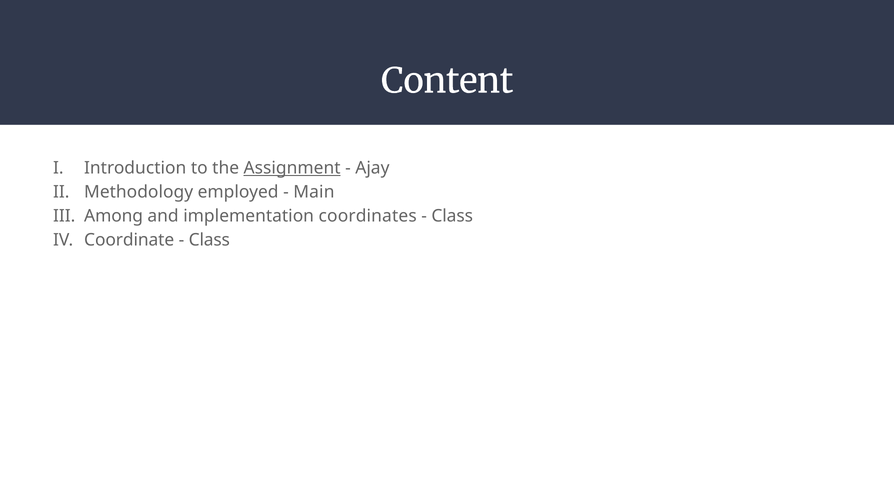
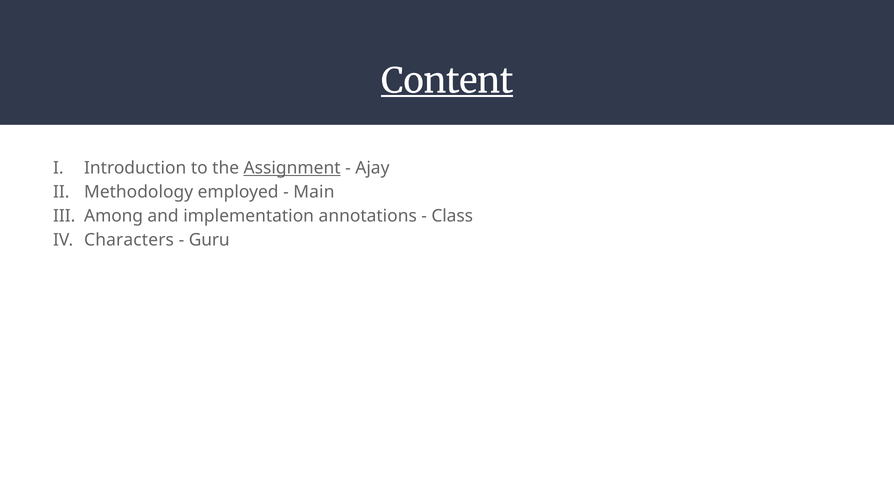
Content underline: none -> present (447, 81)
coordinates: coordinates -> annotations (368, 216)
Coordinate: Coordinate -> Characters (129, 240)
Class: Class -> Guru (209, 240)
